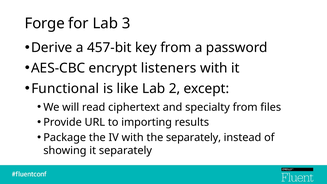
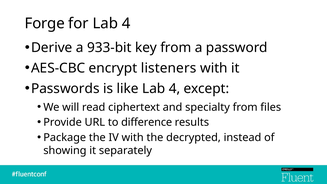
for Lab 3: 3 -> 4 (126, 23)
457-bit: 457-bit -> 933-bit (109, 48)
Functional: Functional -> Passwords (65, 89)
like Lab 2: 2 -> 4 (175, 89)
importing: importing -> difference (147, 122)
the separately: separately -> decrypted (193, 137)
